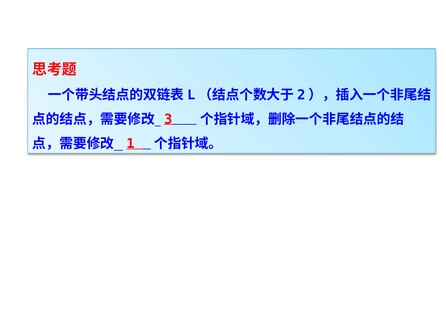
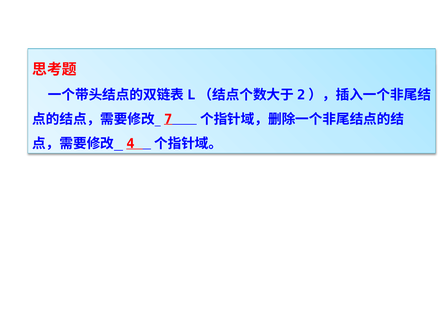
3: 3 -> 7 (168, 120)
1: 1 -> 4 (130, 144)
